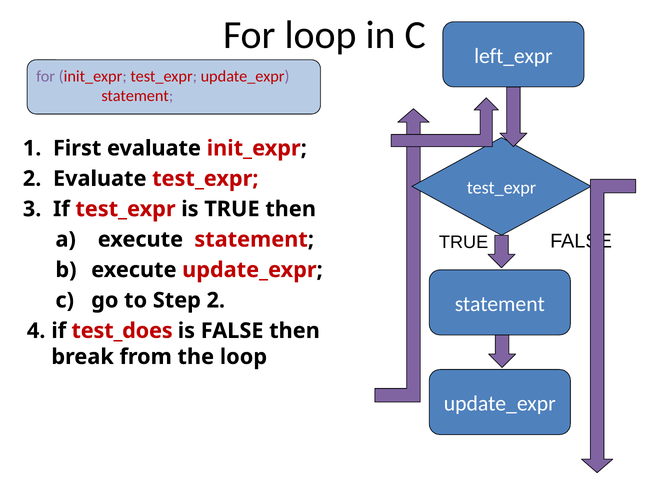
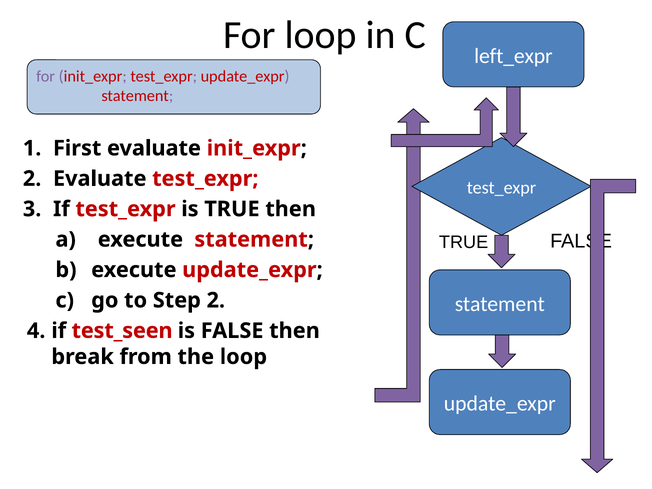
test_does: test_does -> test_seen (122, 331)
